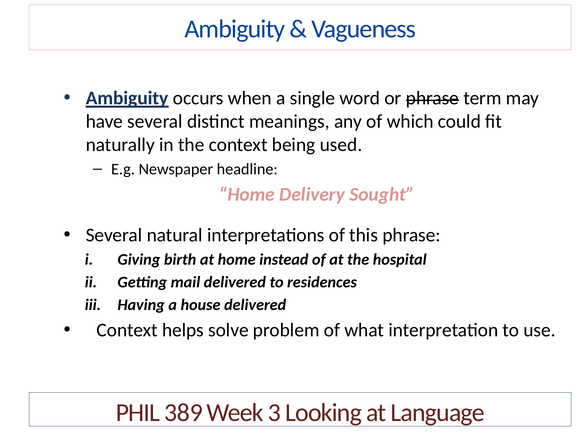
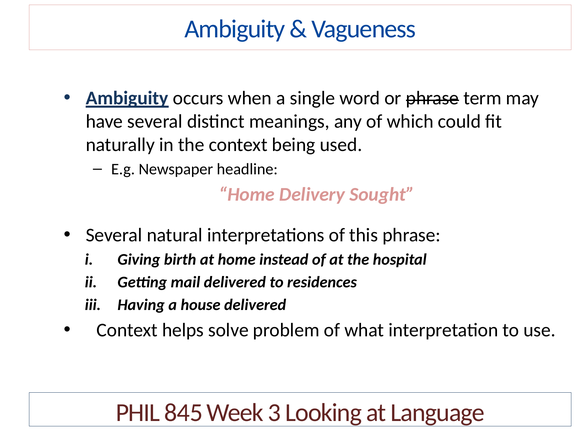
389: 389 -> 845 (183, 412)
